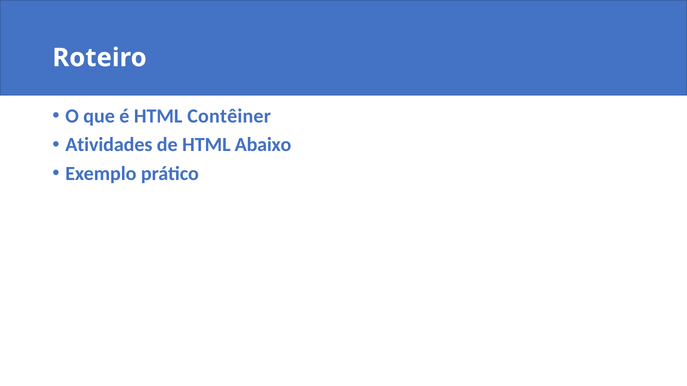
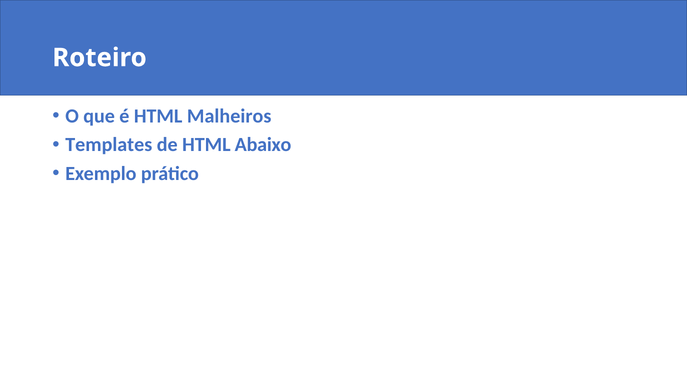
Contêiner: Contêiner -> Malheiros (229, 116)
Atividades: Atividades -> Templates (109, 145)
